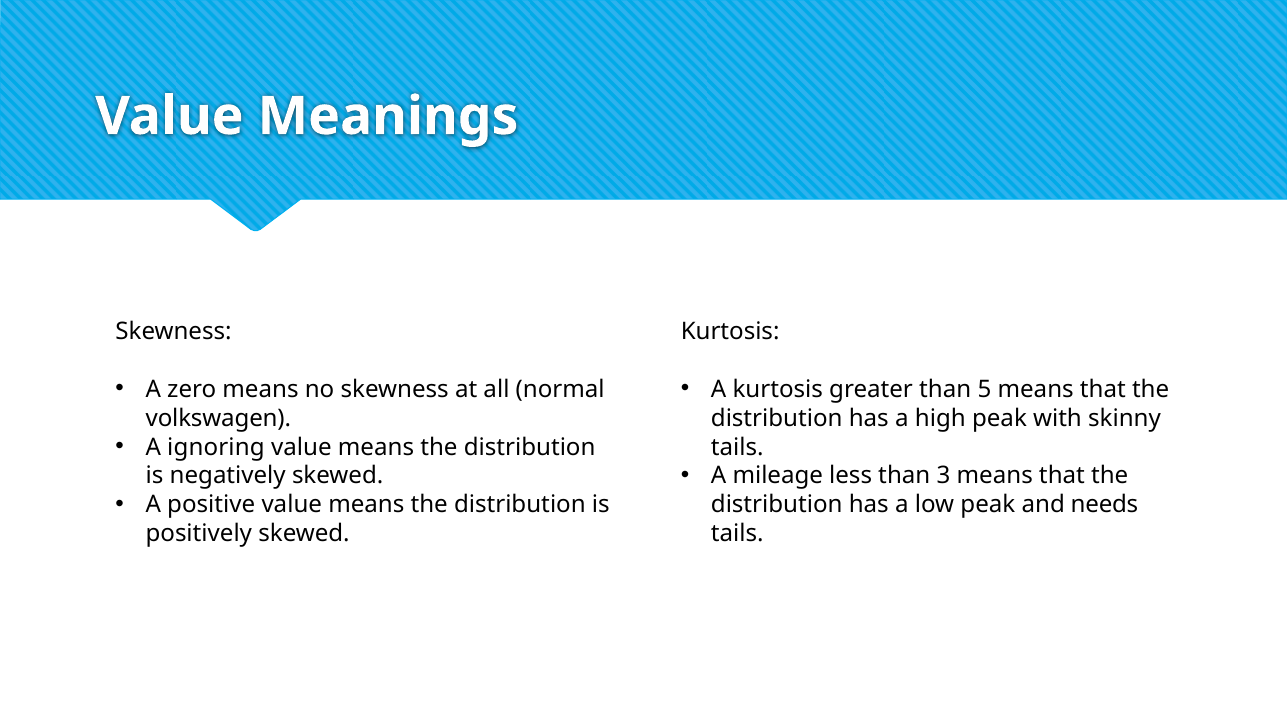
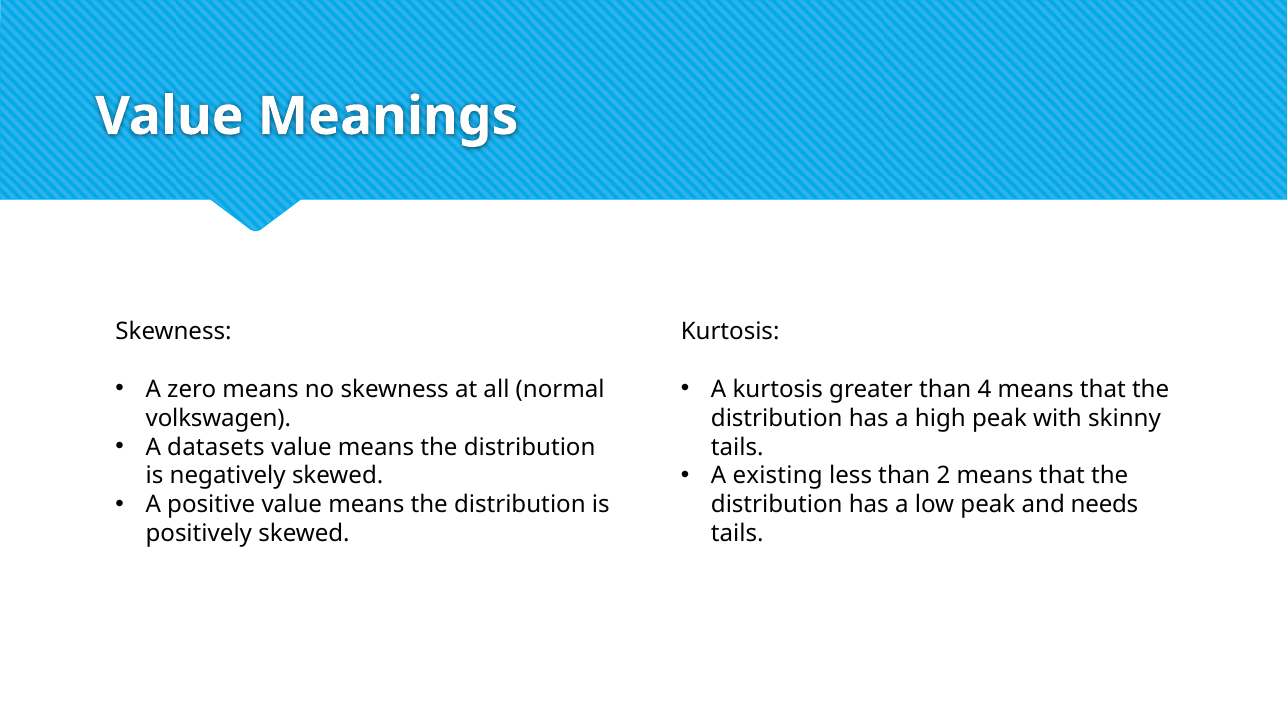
5: 5 -> 4 (984, 389)
ignoring: ignoring -> datasets (216, 447)
mileage: mileage -> existing (778, 476)
3: 3 -> 2 (943, 476)
